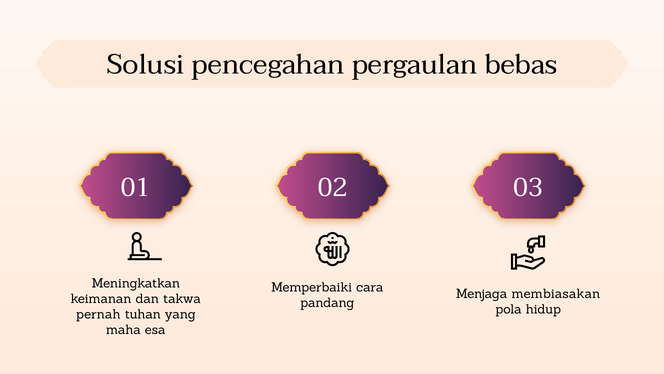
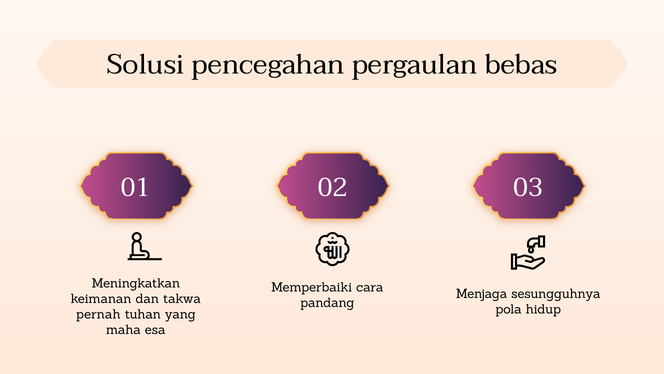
membiasakan: membiasakan -> sesungguhnya (556, 294)
